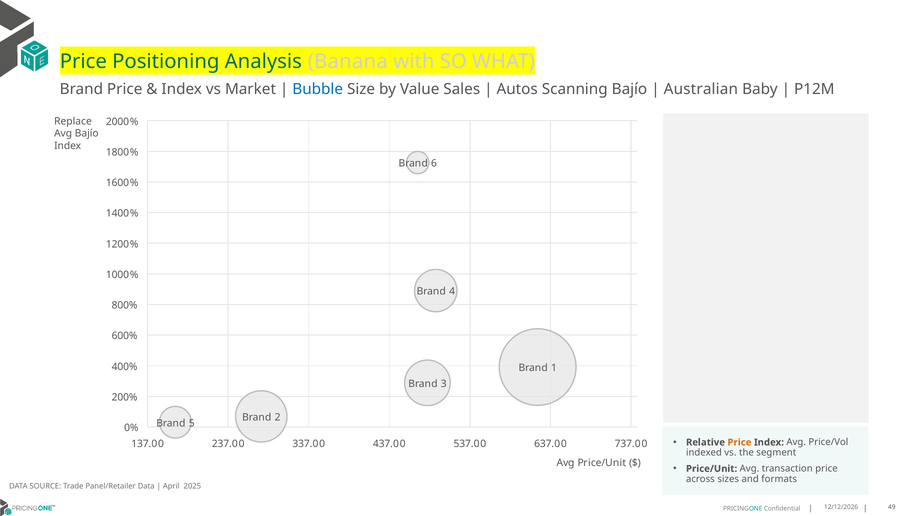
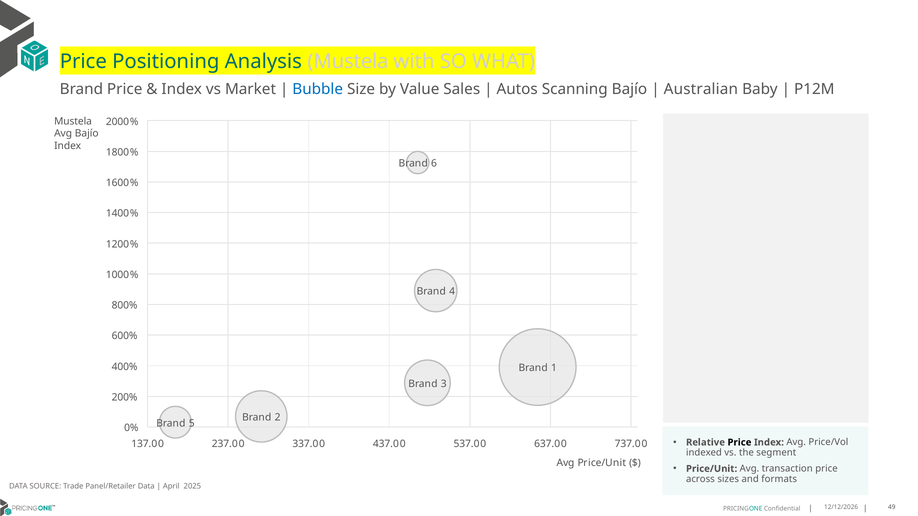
Analysis Banana: Banana -> Mustela (348, 62)
Replace: Replace -> Mustela (73, 121)
Price colour: orange -> black (739, 443)
